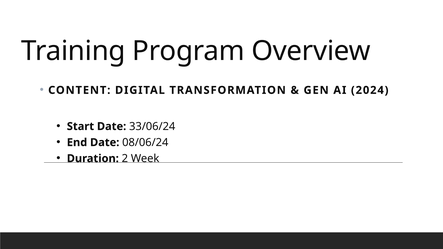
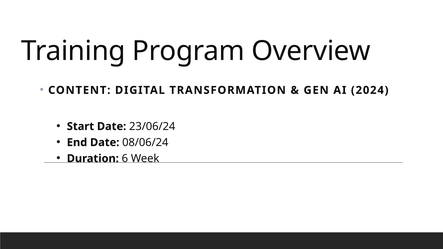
33/06/24: 33/06/24 -> 23/06/24 (152, 126)
2: 2 -> 6 (125, 159)
